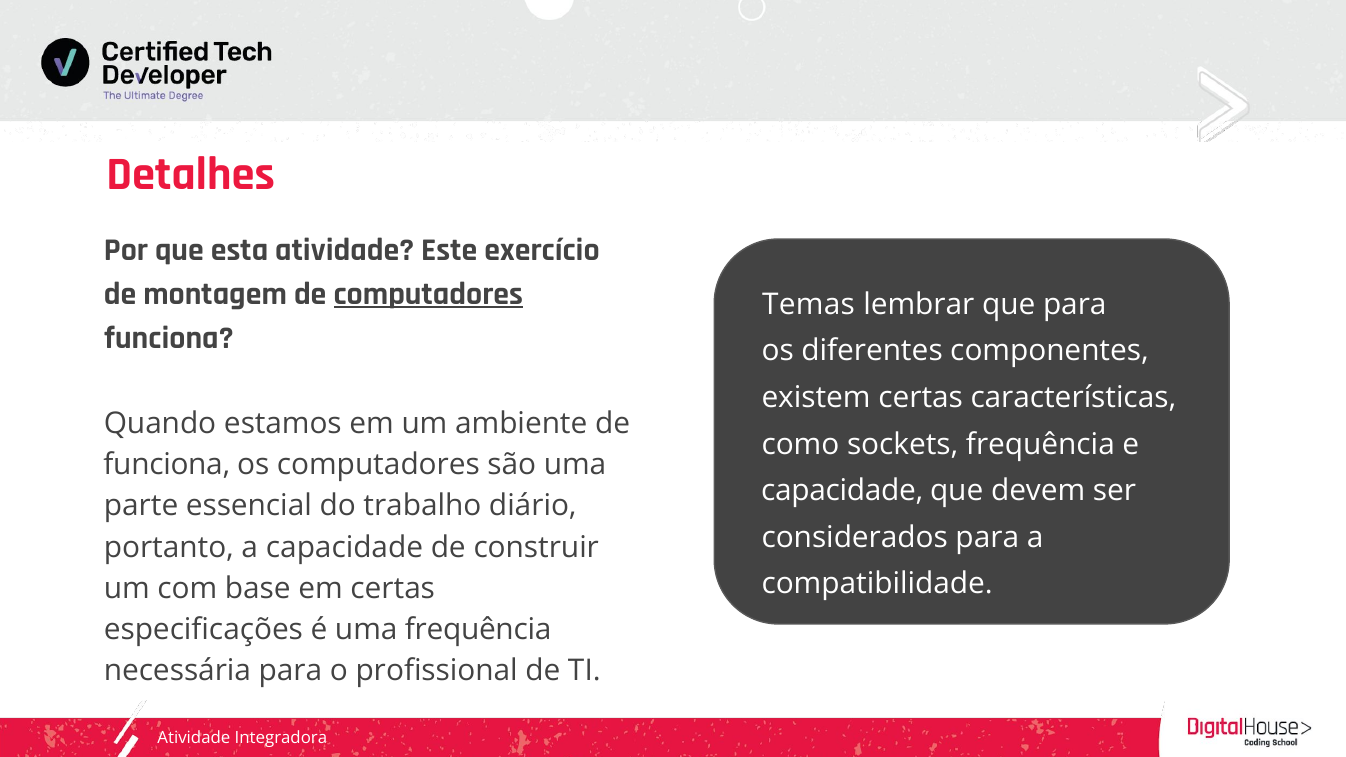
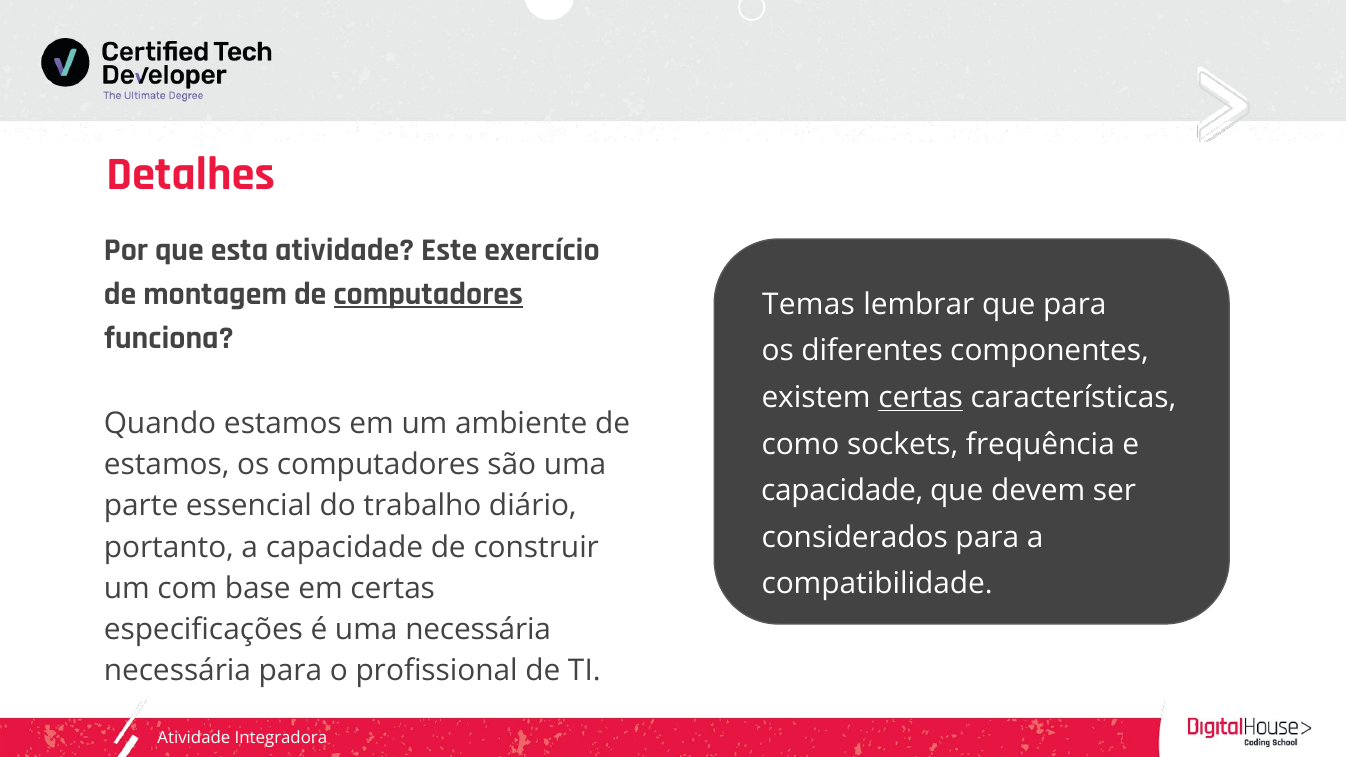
certas underline: none -> present (921, 398)
funciona: funciona -> estamos (167, 465)
uma frequência: frequência -> necessária (478, 630)
